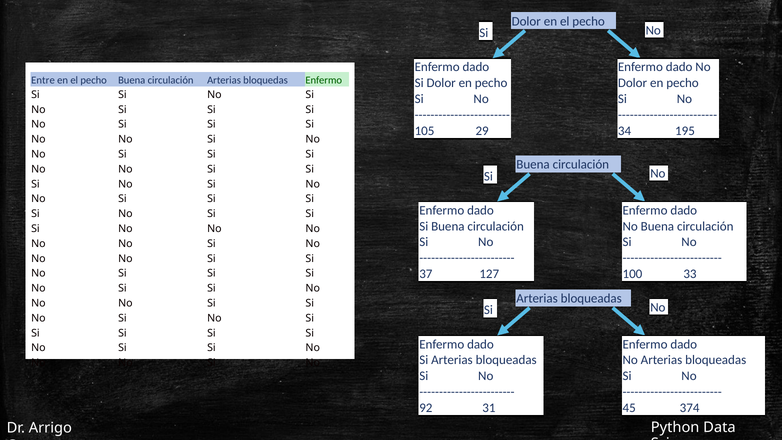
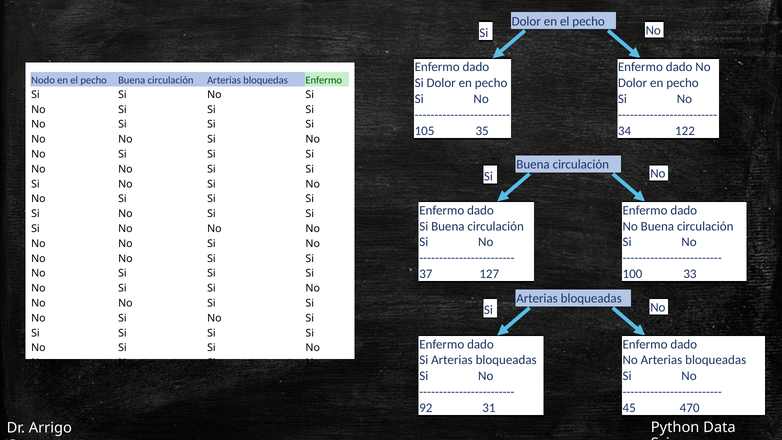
Entre: Entre -> Nodo (43, 80)
29: 29 -> 35 (482, 131)
195: 195 -> 122 (685, 131)
374: 374 -> 470 (690, 408)
